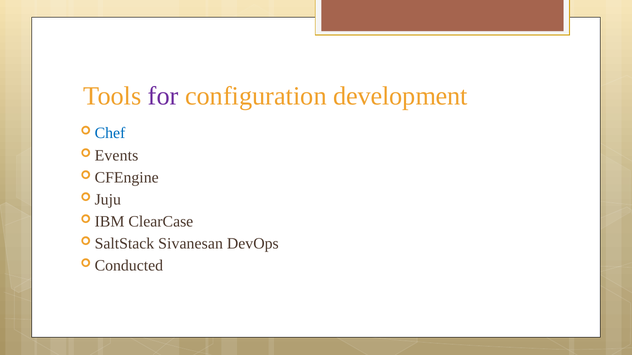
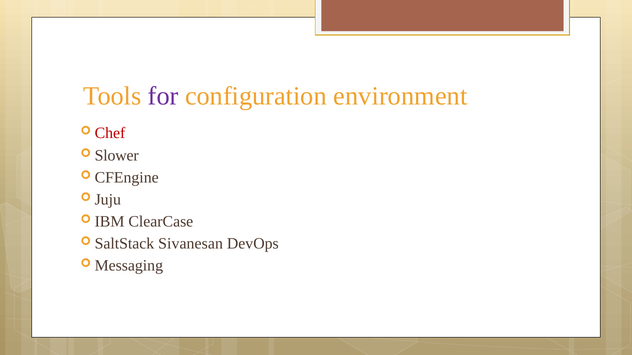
development: development -> environment (400, 96)
Chef colour: blue -> red (110, 133)
Events: Events -> Slower (117, 156)
Conducted: Conducted -> Messaging (129, 266)
